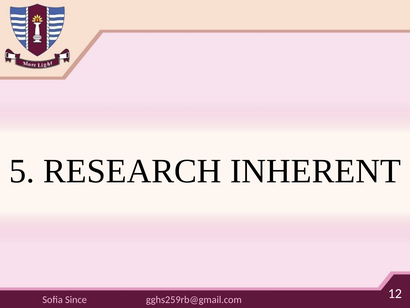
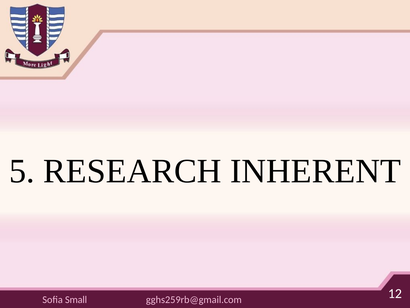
Since: Since -> Small (76, 299)
